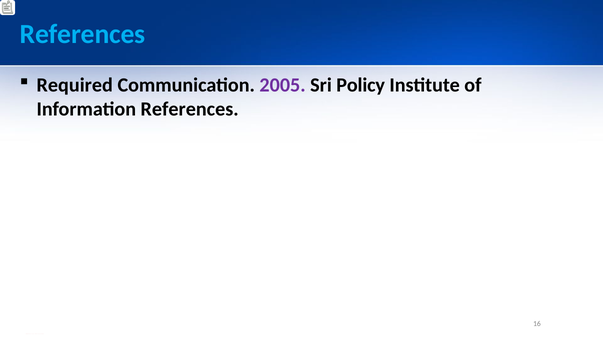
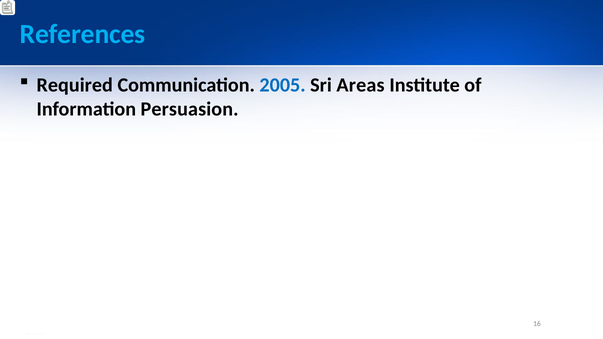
2005 colour: purple -> blue (283, 85)
Policy: Policy -> Areas (361, 85)
Information References: References -> Persuasion (190, 109)
